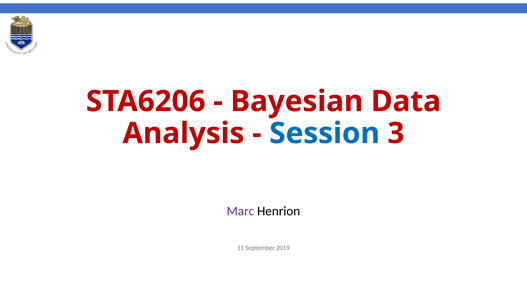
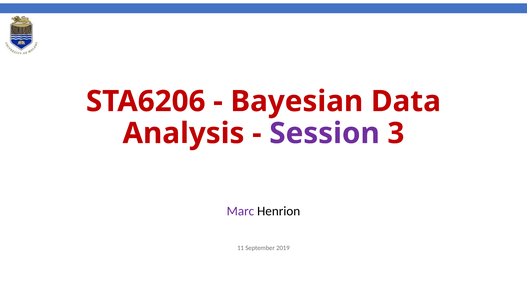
Session colour: blue -> purple (325, 134)
